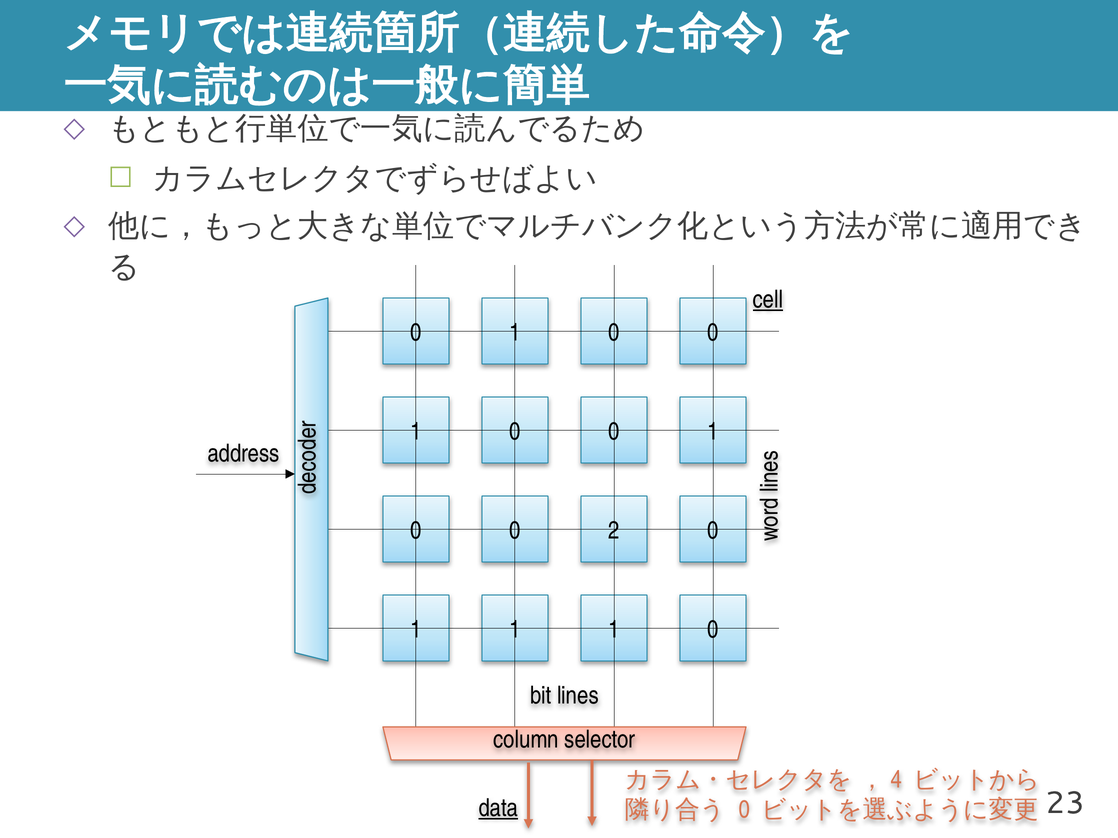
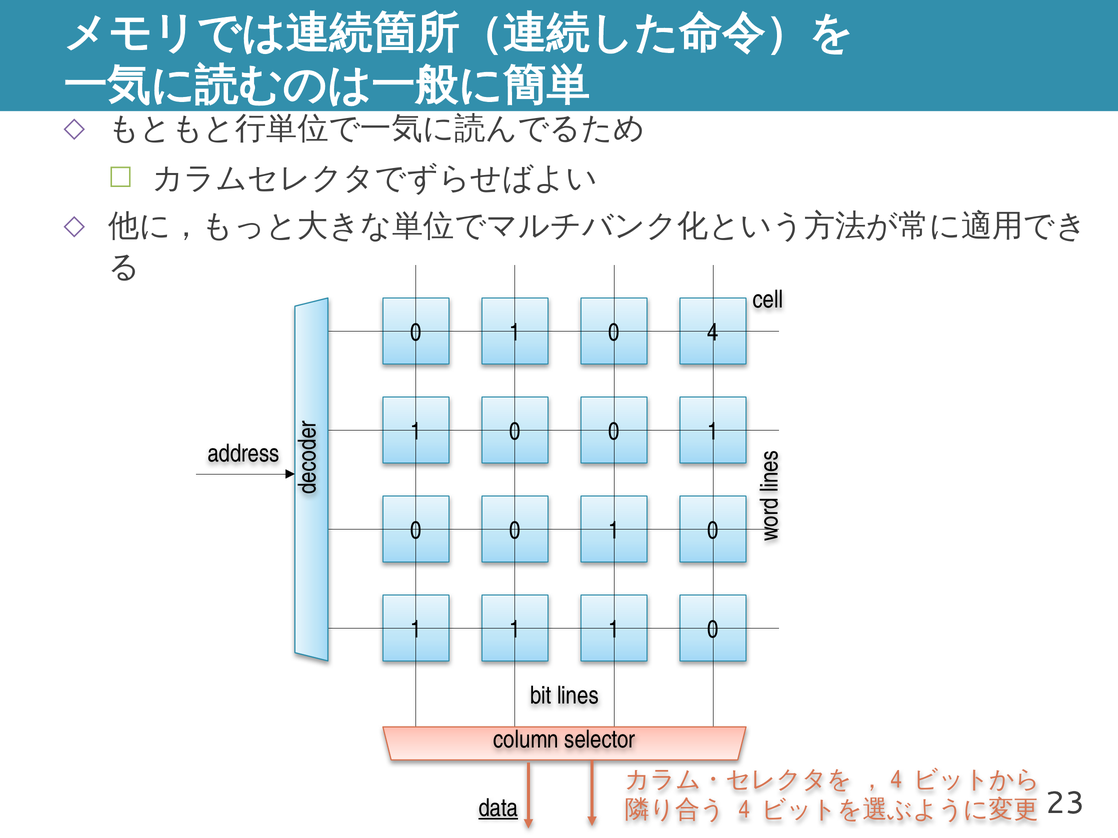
cell underline: present -> none (768, 300)
0: 0 -> 4 (713, 333)
2: 2 -> 1 (614, 531)
0: 0 -> 4 (744, 810)
